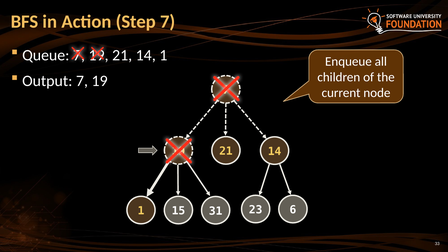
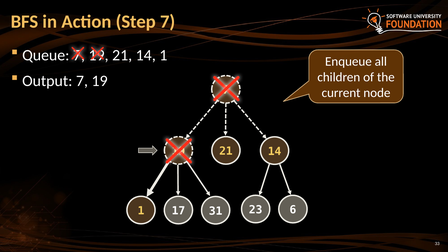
15: 15 -> 17 (178, 211)
